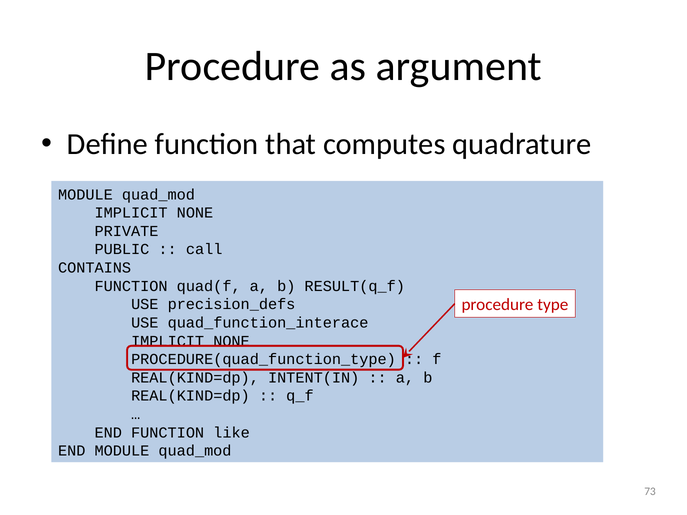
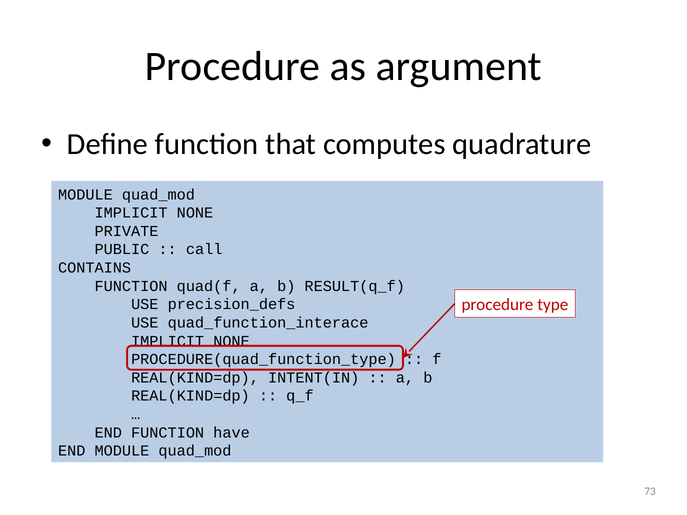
like: like -> have (232, 433)
